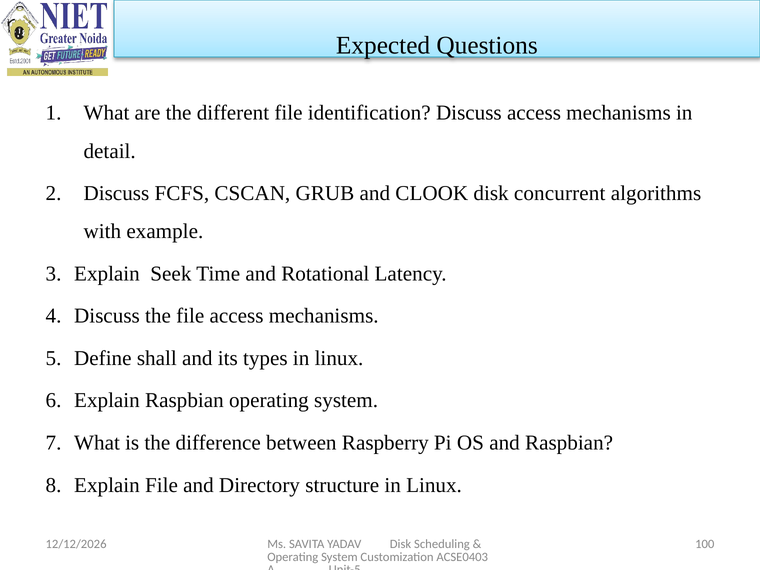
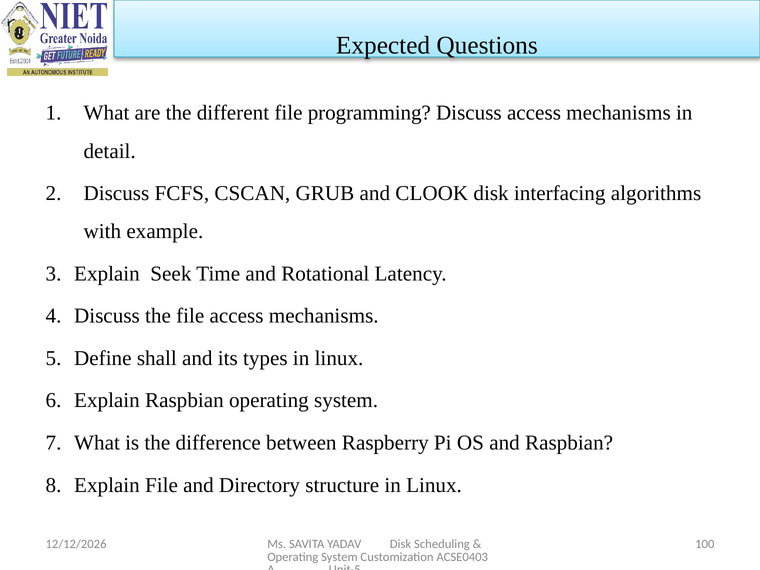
identification: identification -> programming (369, 113)
concurrent: concurrent -> interfacing (560, 193)
